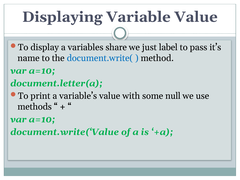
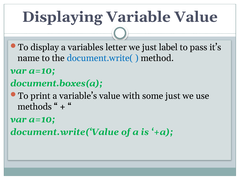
share: share -> letter (116, 47)
document.letter(a: document.letter(a -> document.boxes(a (56, 83)
some null: null -> just (173, 96)
